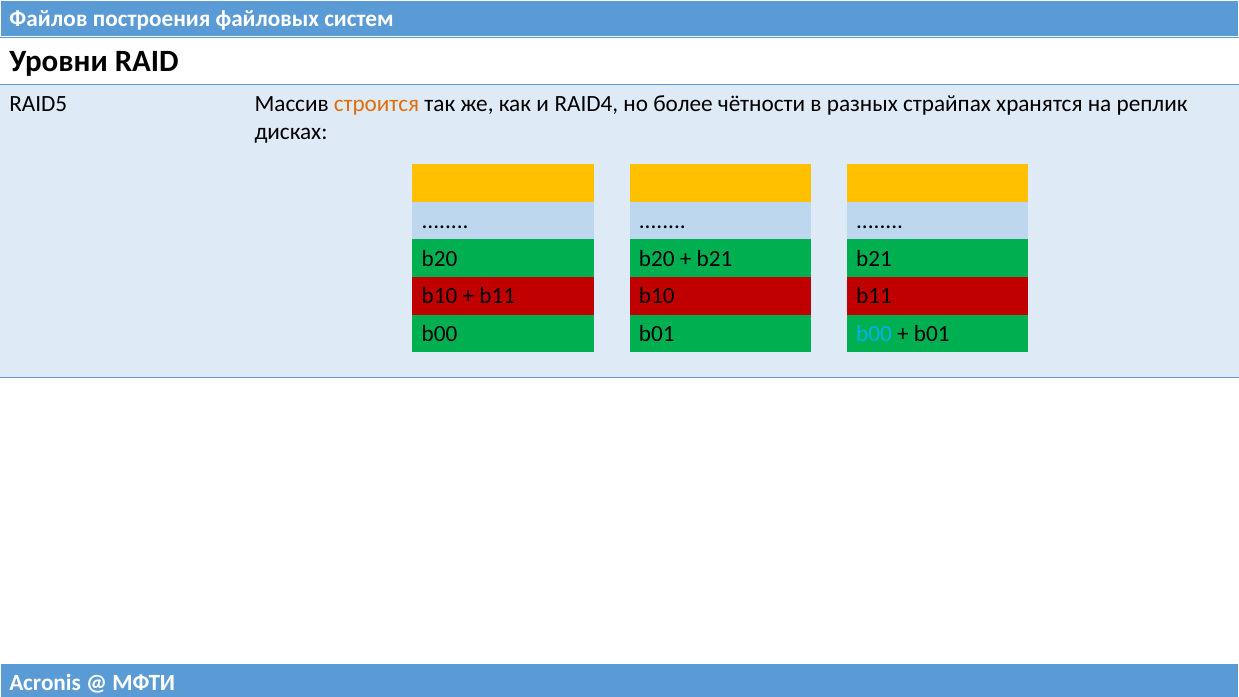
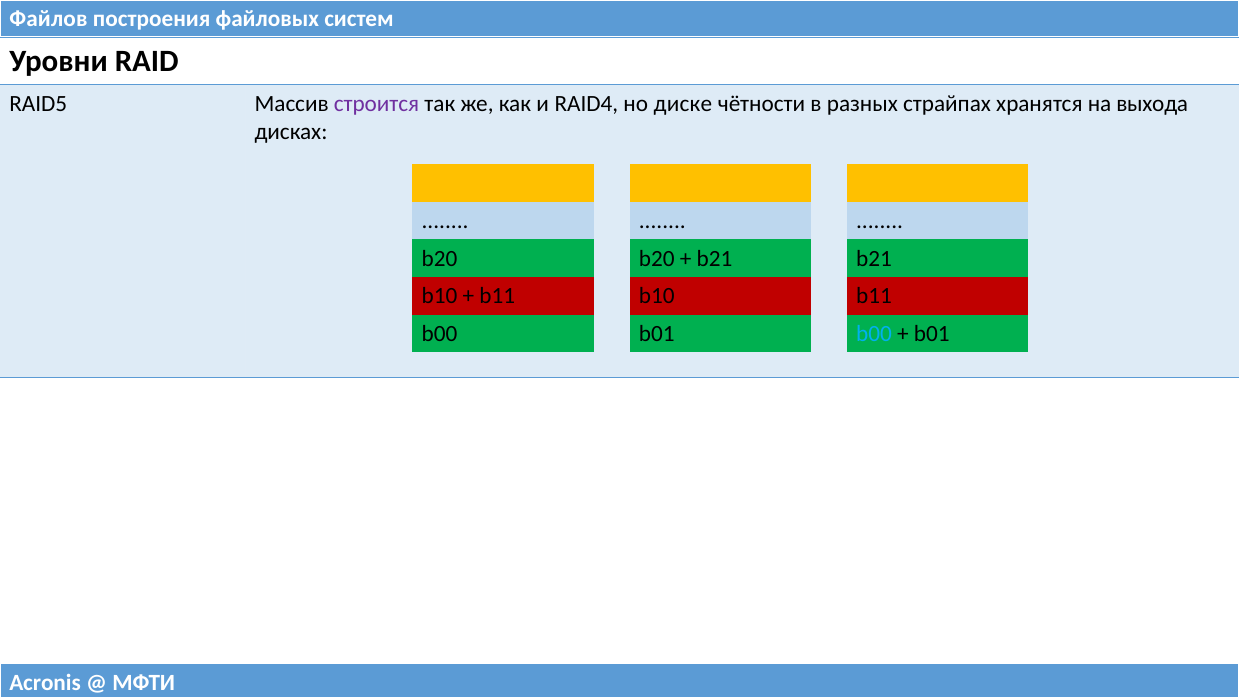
строится colour: orange -> purple (377, 103)
более: более -> диске (683, 103)
реплик: реплик -> выхода (1152, 103)
